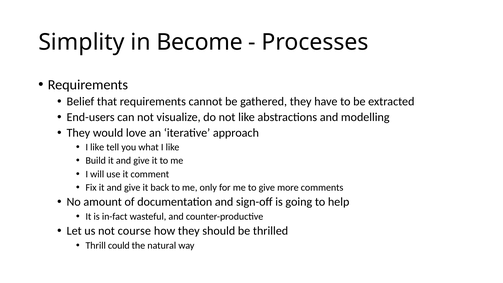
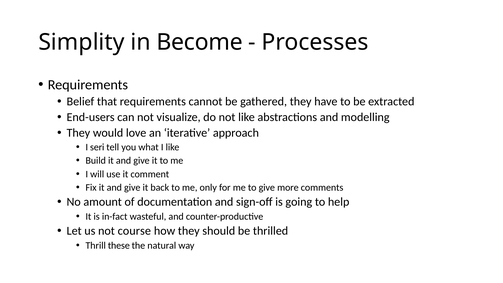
like: like -> seri (97, 147)
could: could -> these (119, 245)
